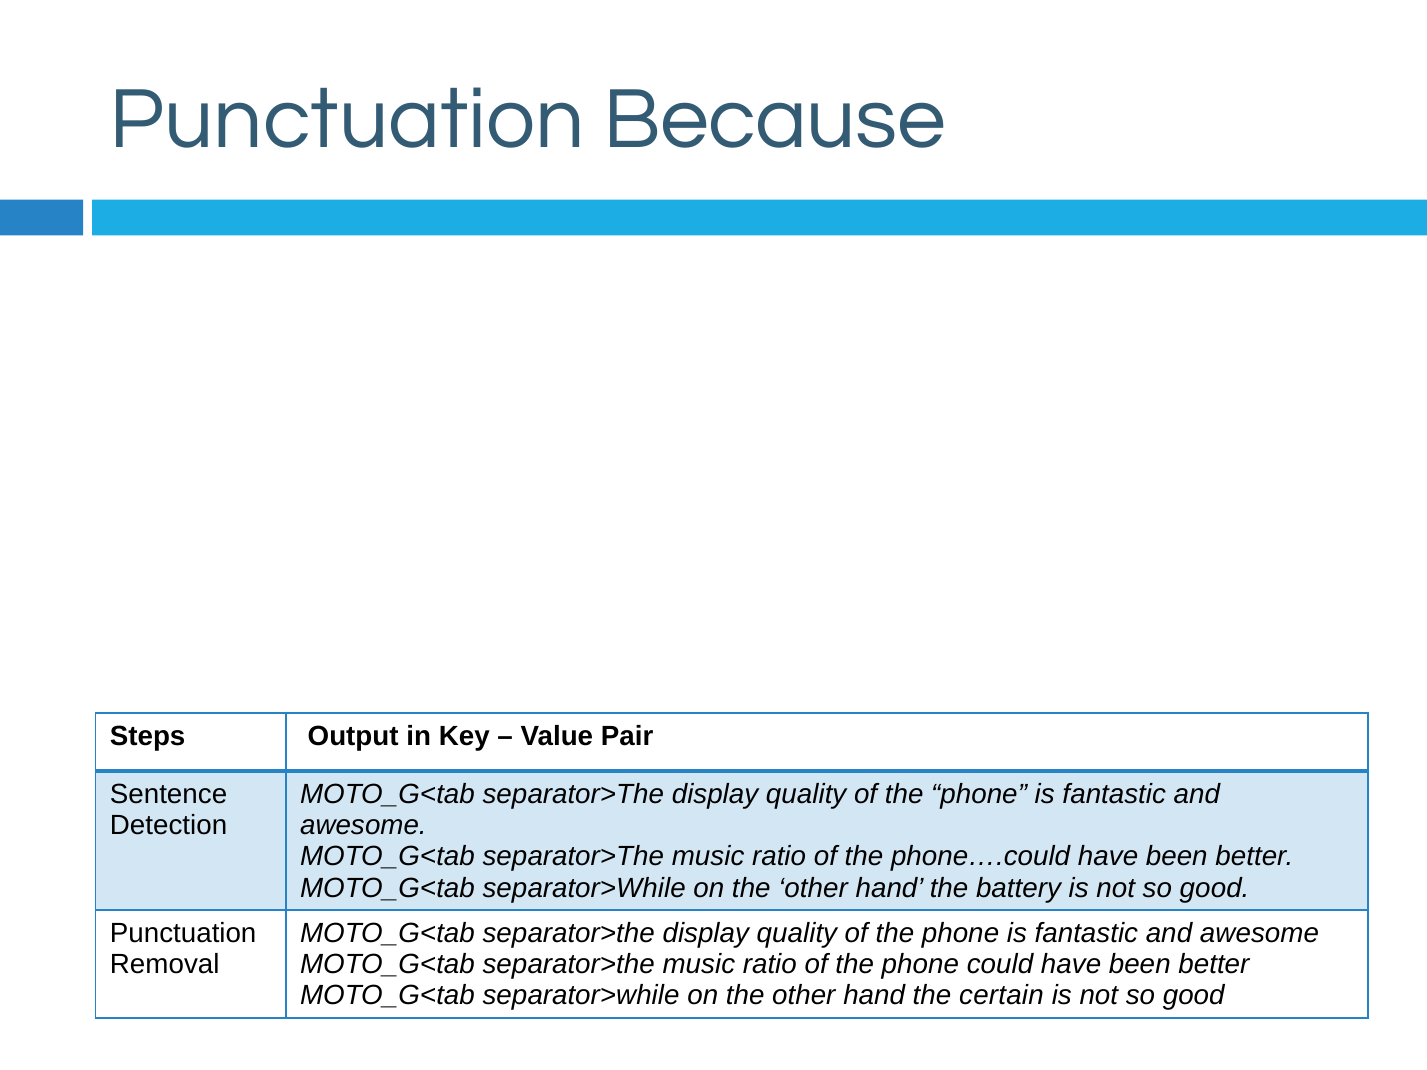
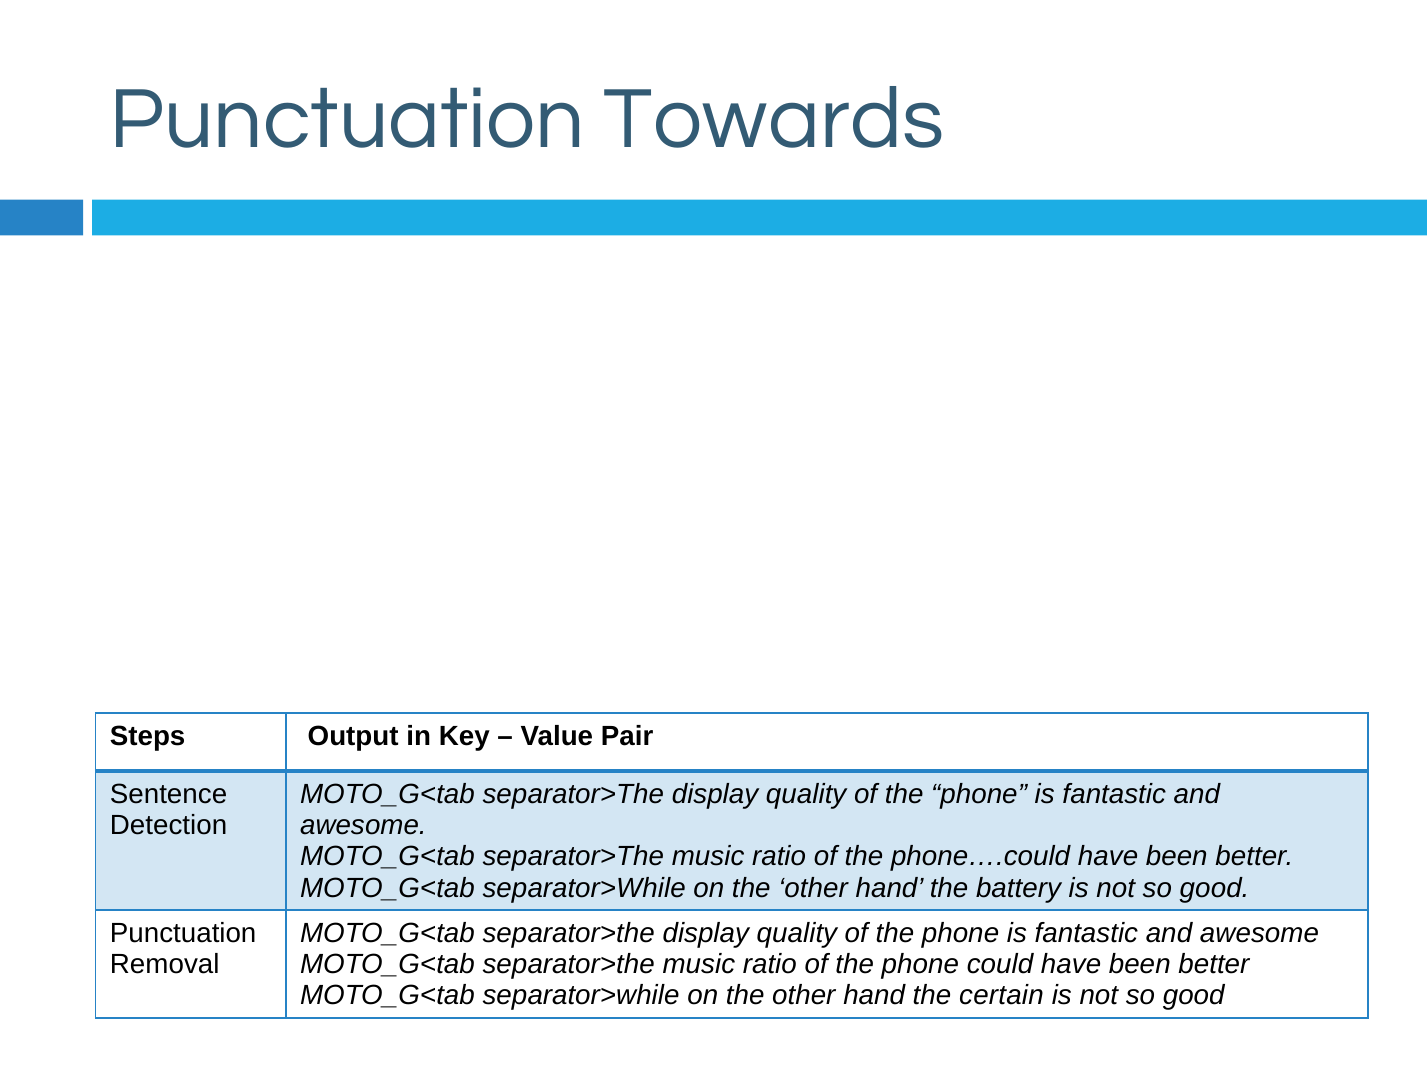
Because: Because -> Towards (774, 119)
